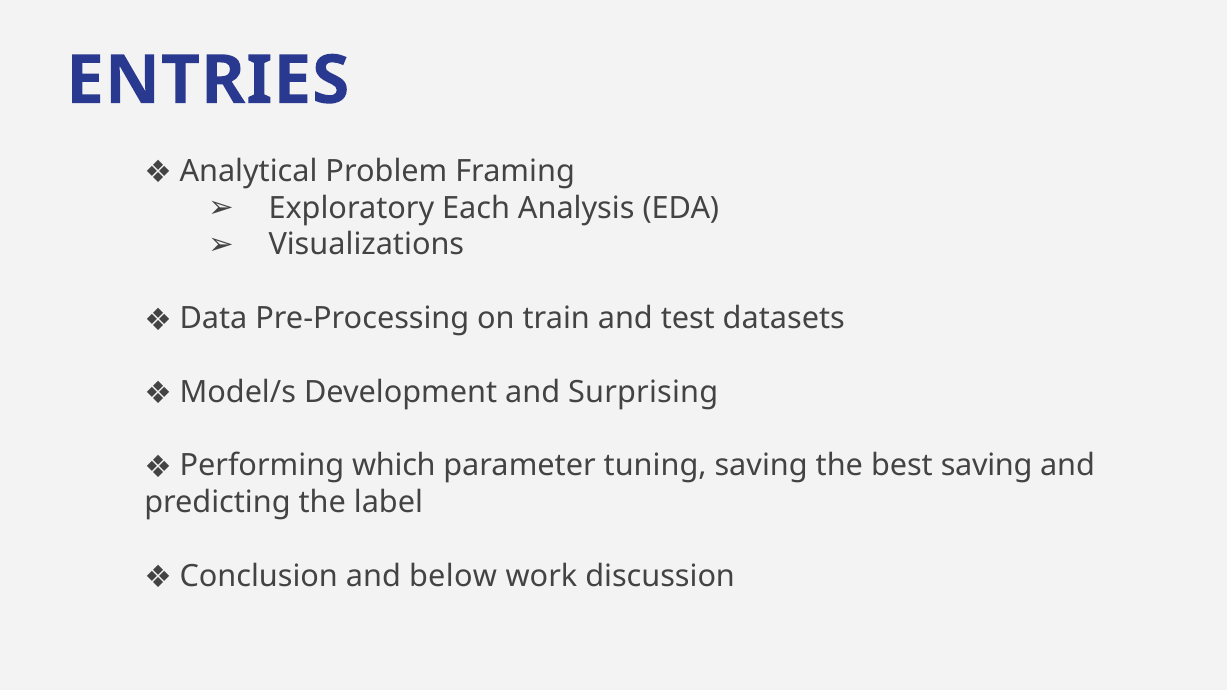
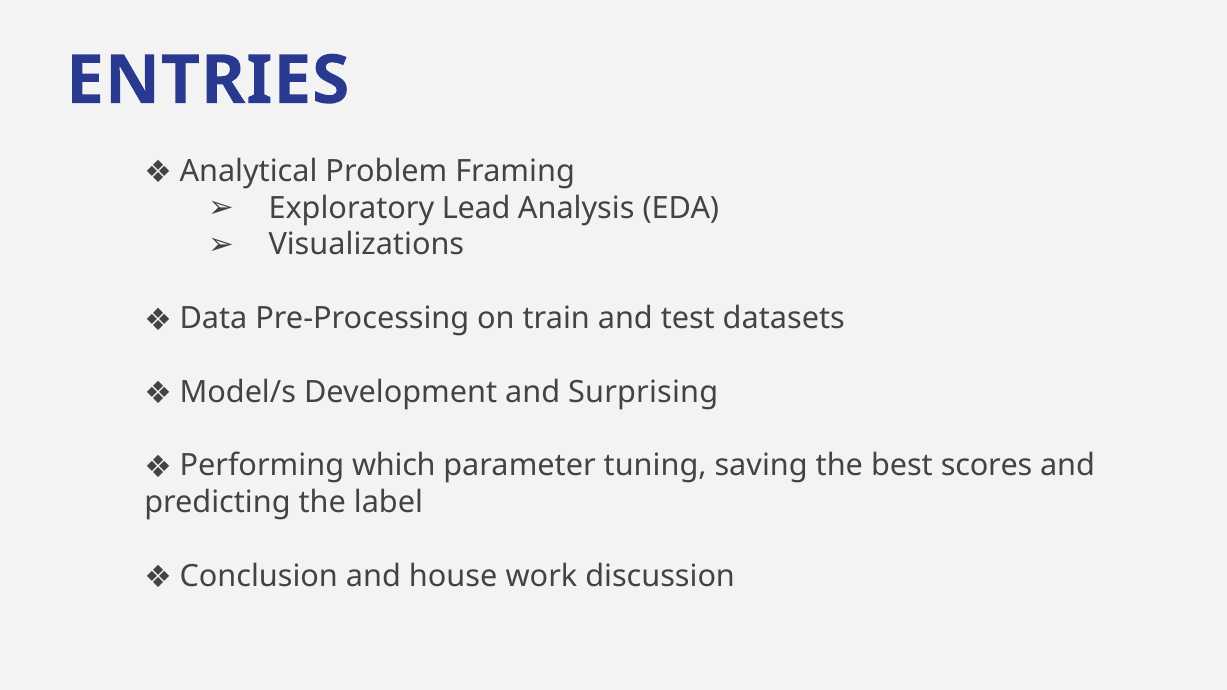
Each: Each -> Lead (476, 208)
best saving: saving -> scores (987, 466)
below: below -> house (453, 576)
